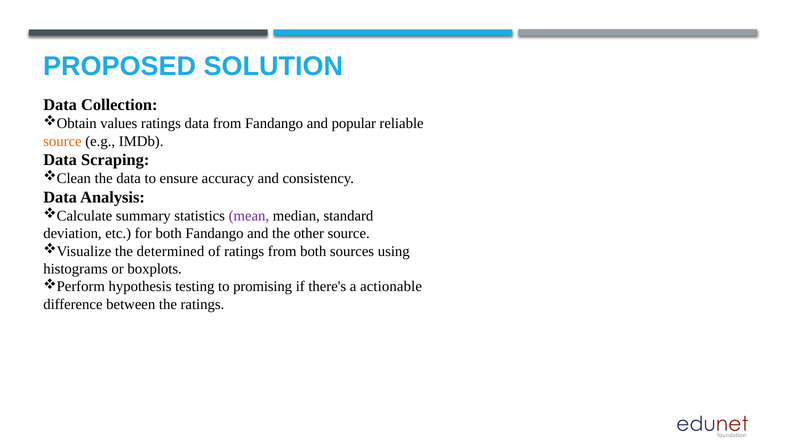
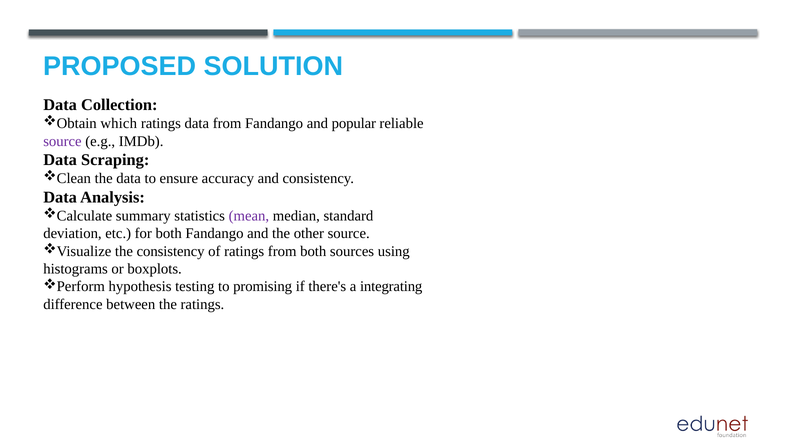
values: values -> which (119, 124)
source colour: orange -> purple (62, 141)
the determined: determined -> consistency (171, 251)
actionable: actionable -> integrating (391, 287)
